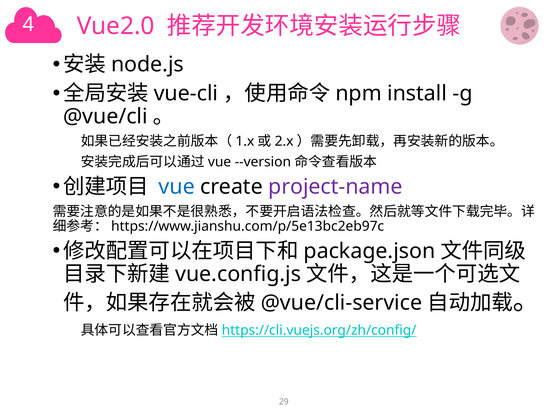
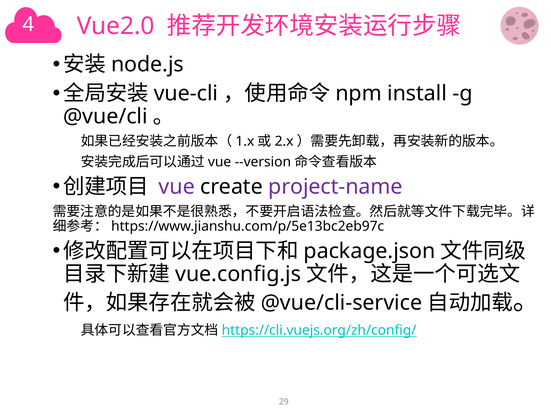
vue colour: blue -> purple (177, 187)
